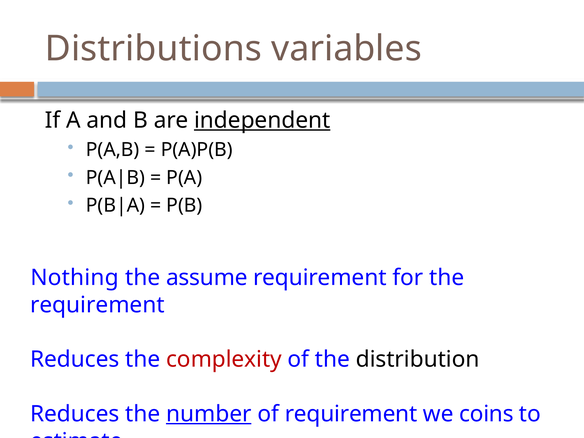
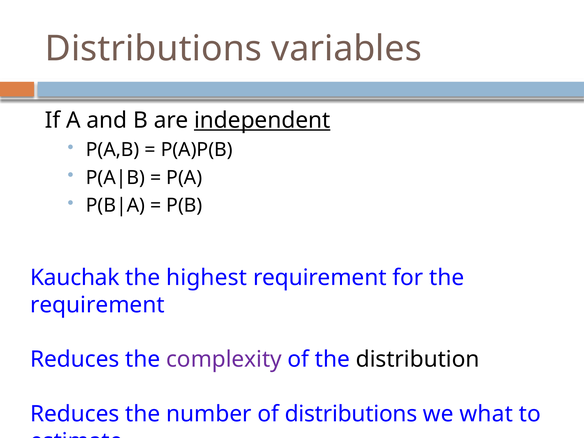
Nothing: Nothing -> Kauchak (75, 278)
assume: assume -> highest (207, 278)
complexity colour: red -> purple (224, 359)
number underline: present -> none (209, 414)
of requirement: requirement -> distributions (351, 414)
coins: coins -> what (486, 414)
